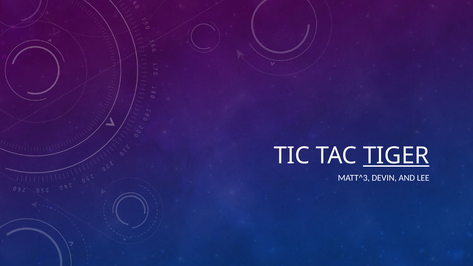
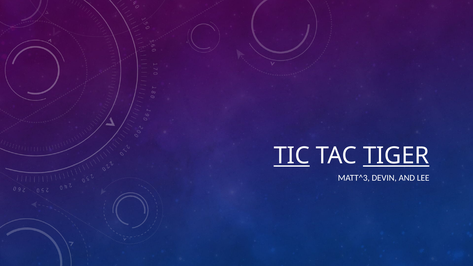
TIC underline: none -> present (292, 156)
